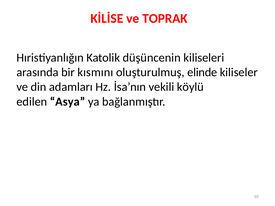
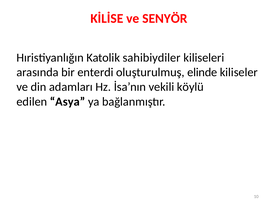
TOPRAK: TOPRAK -> SENYÖR (165, 19)
düşüncenin: düşüncenin -> sahibiydiler (152, 58)
kısmını: kısmını -> enterdi (95, 72)
